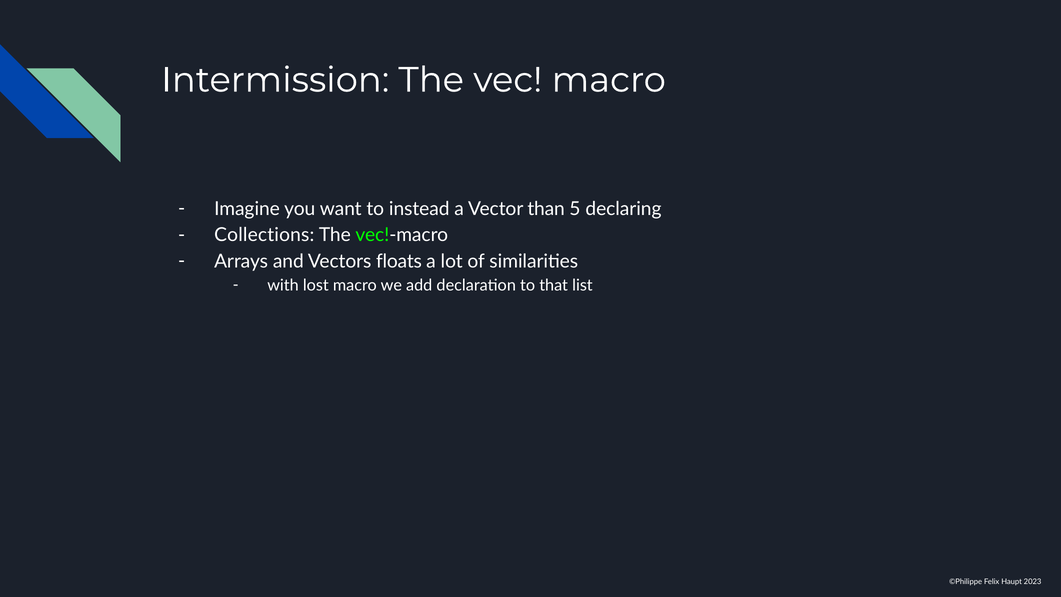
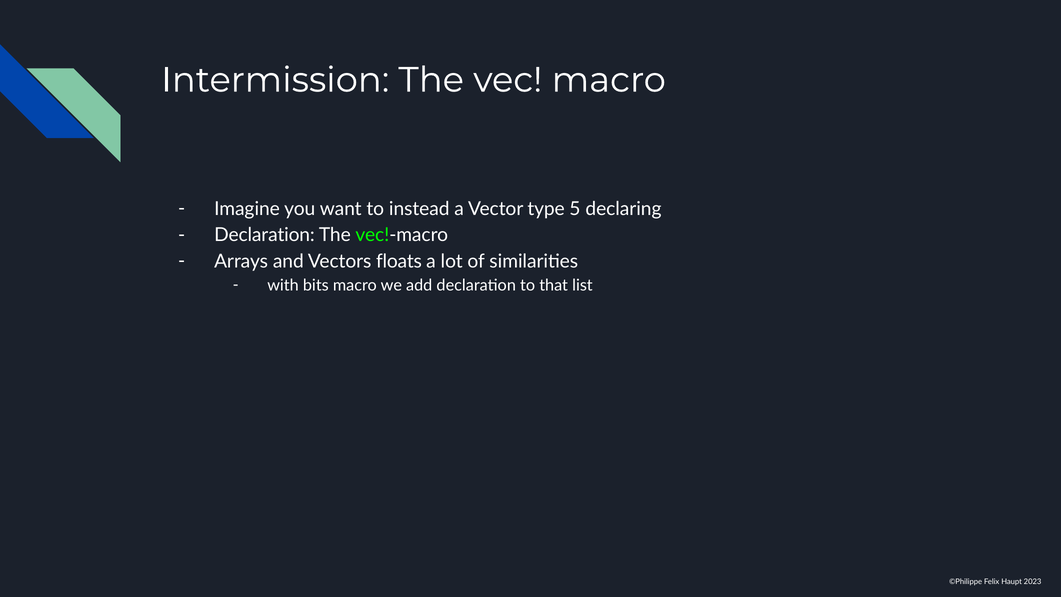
than: than -> type (546, 209)
Collections: Collections -> Declaration (264, 235)
lost: lost -> bits (316, 285)
